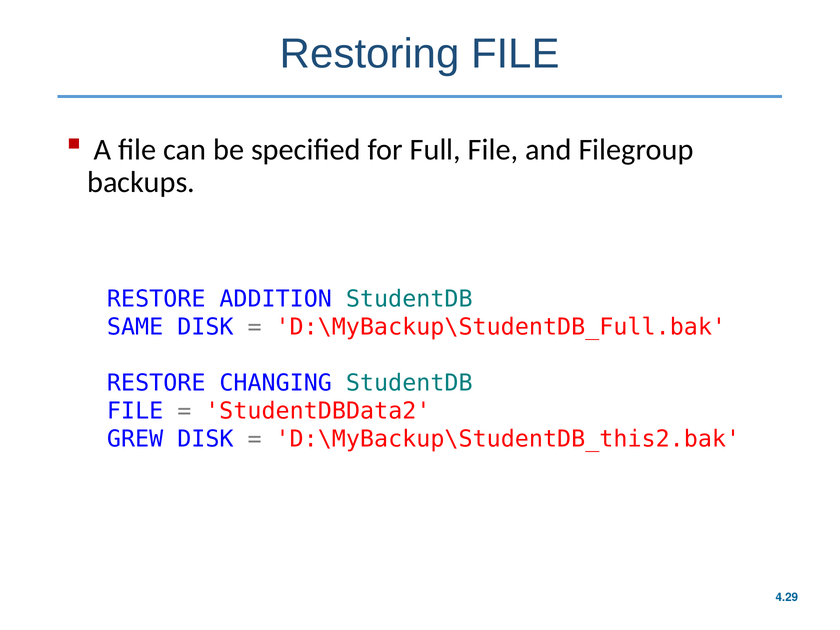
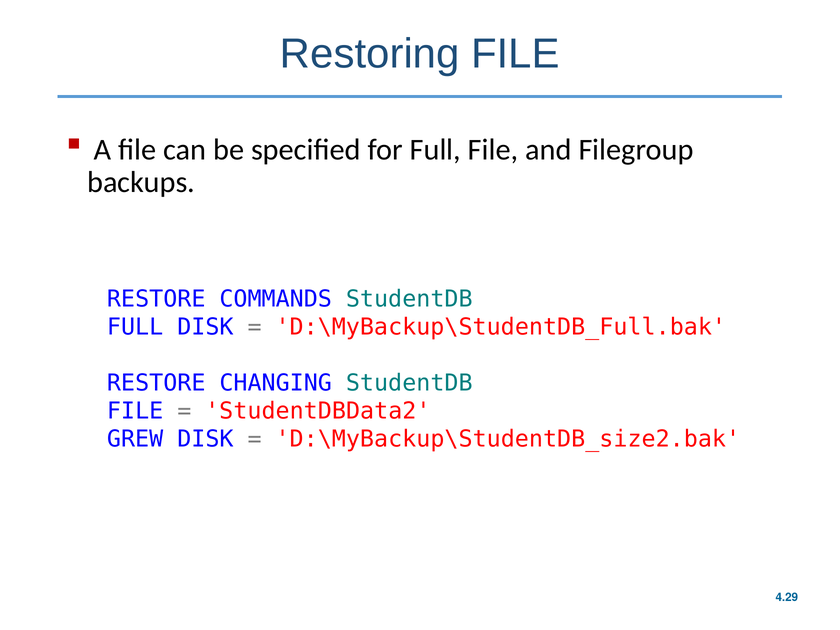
ADDITION: ADDITION -> COMMANDS (276, 299)
SAME: SAME -> FULL (135, 327)
D:\MyBackup\StudentDB_this2.bak: D:\MyBackup\StudentDB_this2.bak -> D:\MyBackup\StudentDB_size2.bak (508, 439)
